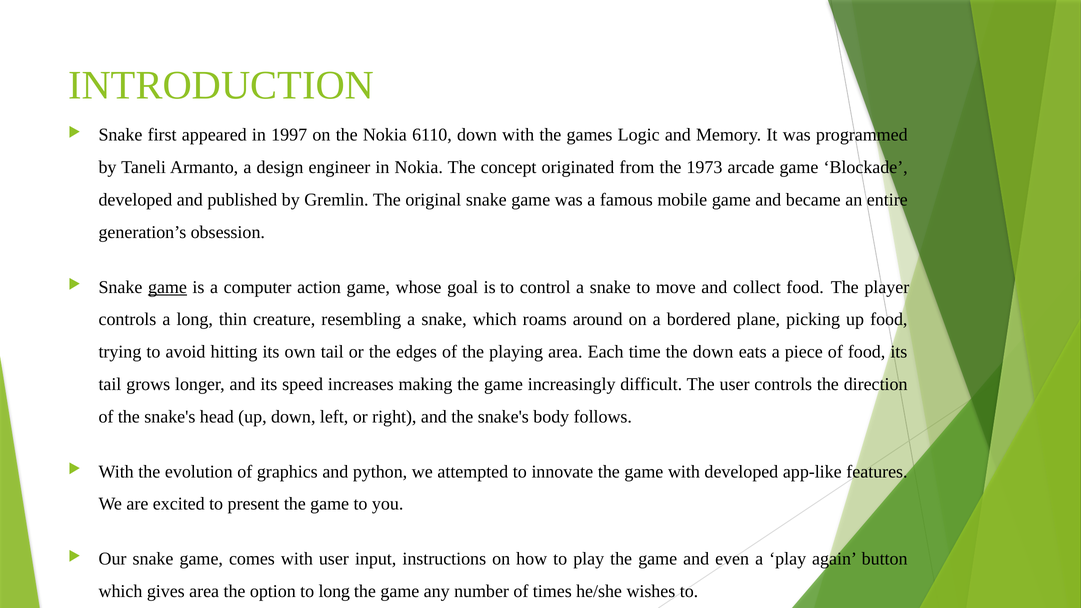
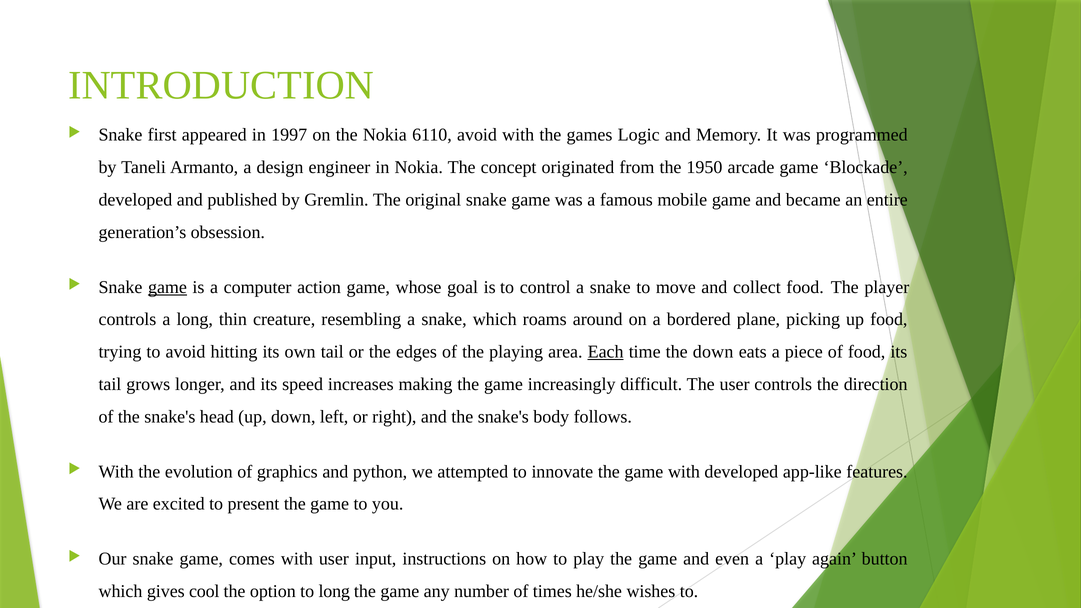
6110 down: down -> avoid (477, 135)
1973: 1973 -> 1950 (704, 167)
Each underline: none -> present (606, 352)
gives area: area -> cool (204, 591)
